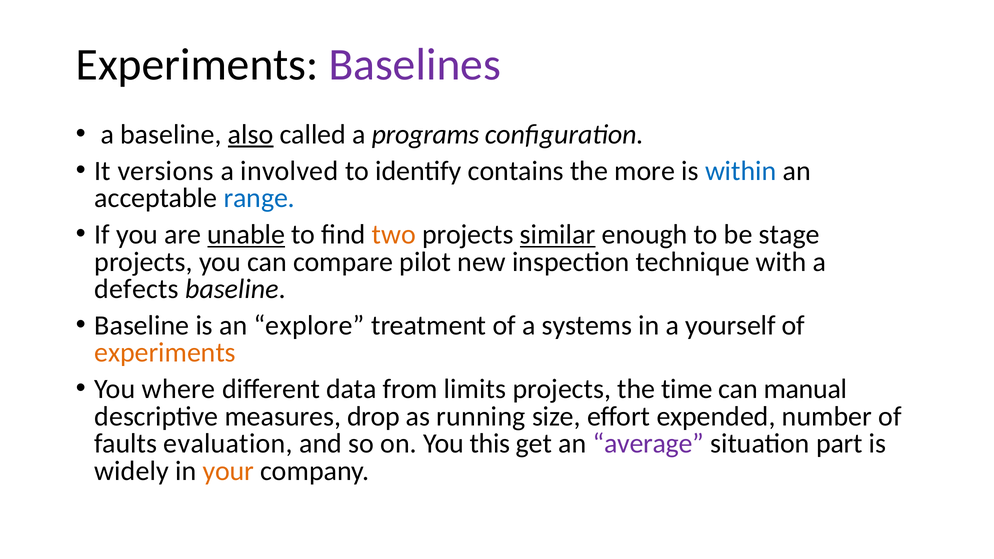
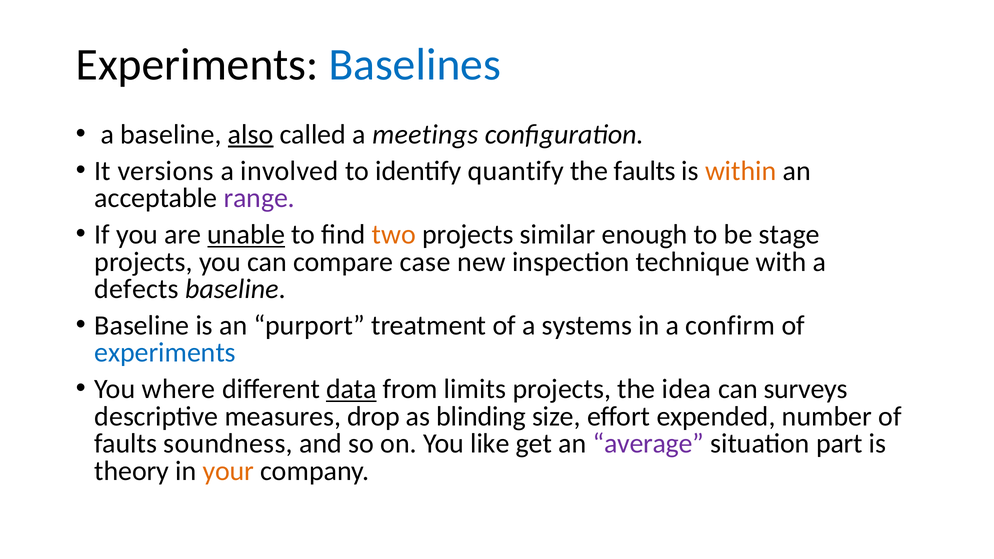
Baselines colour: purple -> blue (415, 65)
programs: programs -> meetings (425, 134)
contains: contains -> quantify (516, 171)
the more: more -> faults (645, 171)
within colour: blue -> orange (741, 171)
range colour: blue -> purple (259, 198)
similar underline: present -> none (558, 235)
pilot: pilot -> case (425, 262)
explore: explore -> purport (309, 326)
yourself: yourself -> confirm (730, 326)
experiments colour: orange -> blue (165, 353)
data underline: none -> present (351, 389)
time: time -> idea (687, 389)
manual: manual -> surveys (806, 389)
running: running -> blinding (481, 417)
evaluation: evaluation -> soundness (228, 444)
this: this -> like (490, 444)
widely: widely -> theory (132, 471)
